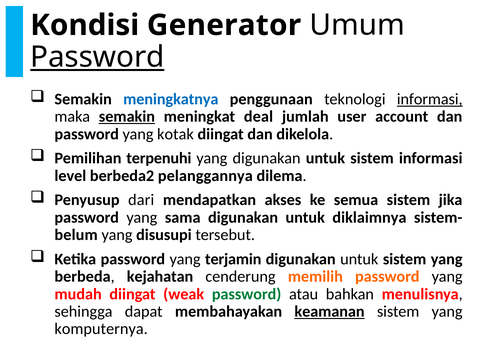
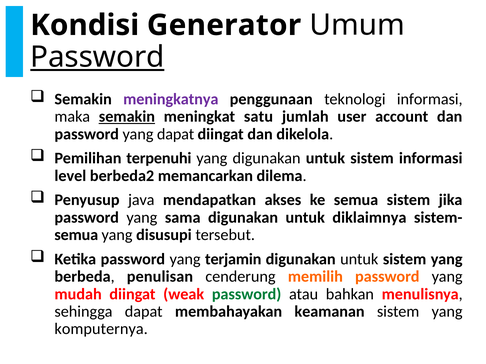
meningkatnya colour: blue -> purple (171, 99)
informasi underline: present -> none (430, 99)
deal: deal -> satu (258, 117)
yang kotak: kotak -> dapat (176, 134)
pelanggannya: pelanggannya -> memancarkan (205, 176)
dari: dari -> java (141, 200)
belum: belum -> semua (76, 235)
kejahatan: kejahatan -> penulisan (160, 277)
keamanan underline: present -> none (330, 312)
